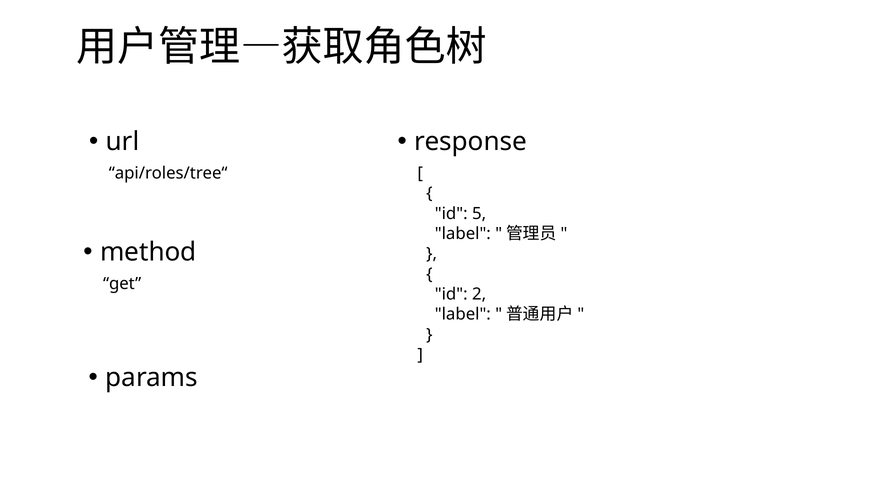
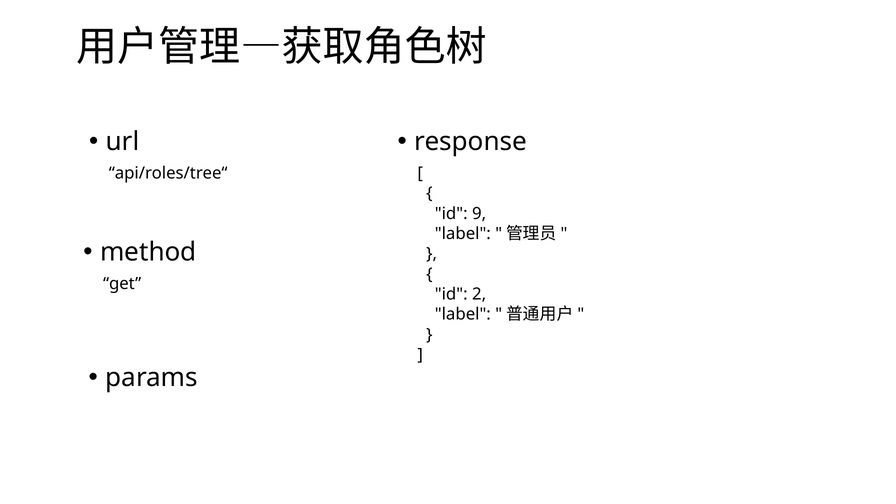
5: 5 -> 9 (479, 214)
